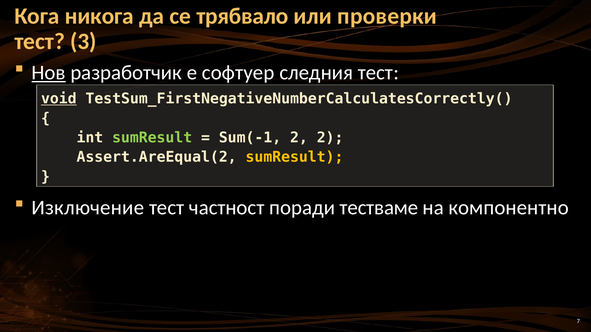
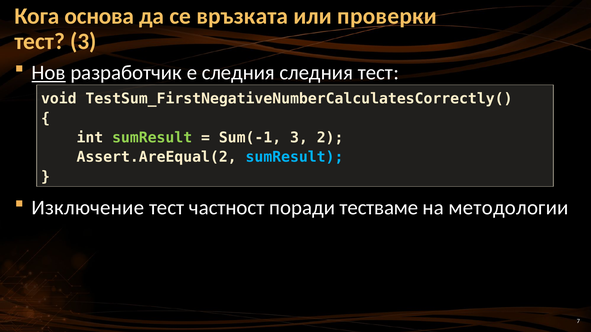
никога: никога -> основа (99, 16)
трябвало: трябвало -> връзката (242, 16)
е софтуер: софтуер -> следния (238, 73)
void underline: present -> none (59, 99)
Sum(-1 2: 2 -> 3 (299, 138)
sumResult colour: yellow -> light blue (294, 157)
компонентно: компонентно -> методологии (509, 208)
